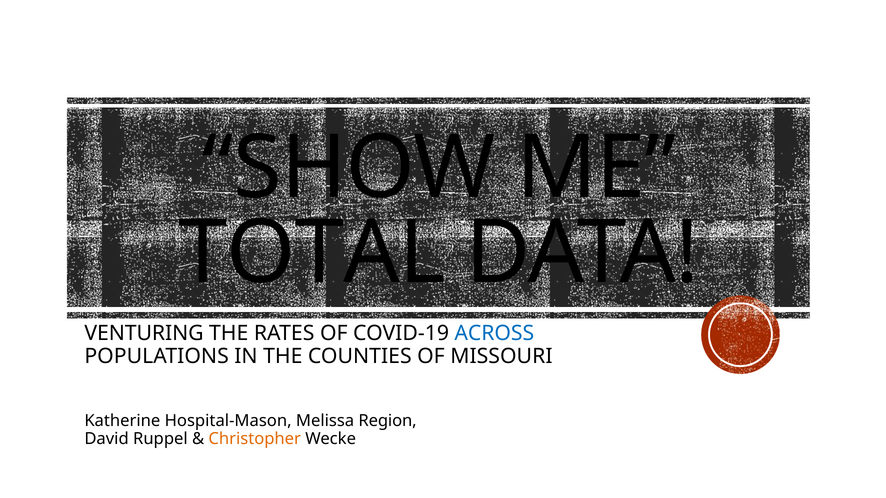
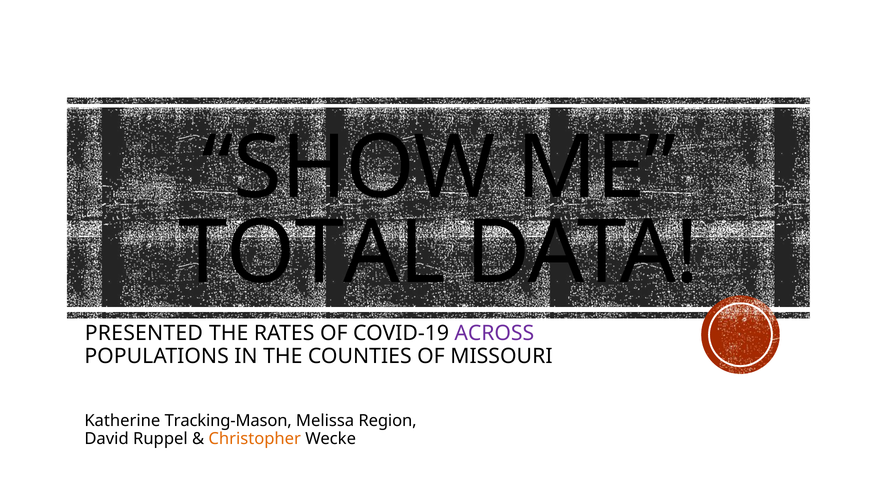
VENTURING: VENTURING -> PRESENTED (144, 334)
ACROSS colour: blue -> purple (494, 334)
Hospital-Mason: Hospital-Mason -> Tracking-Mason (228, 421)
